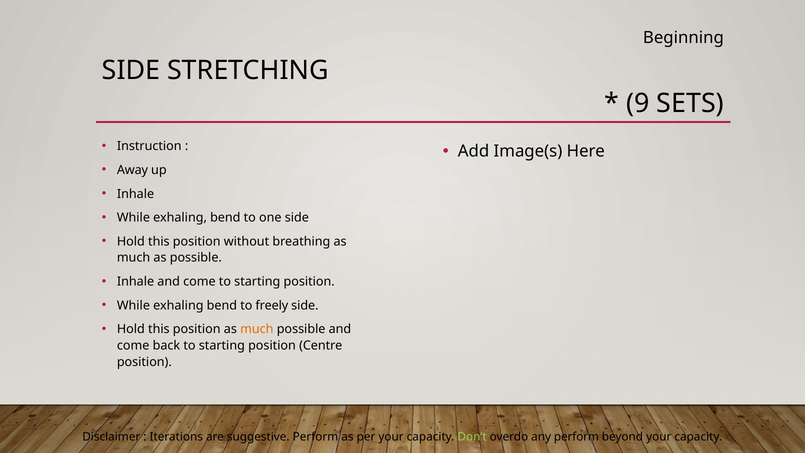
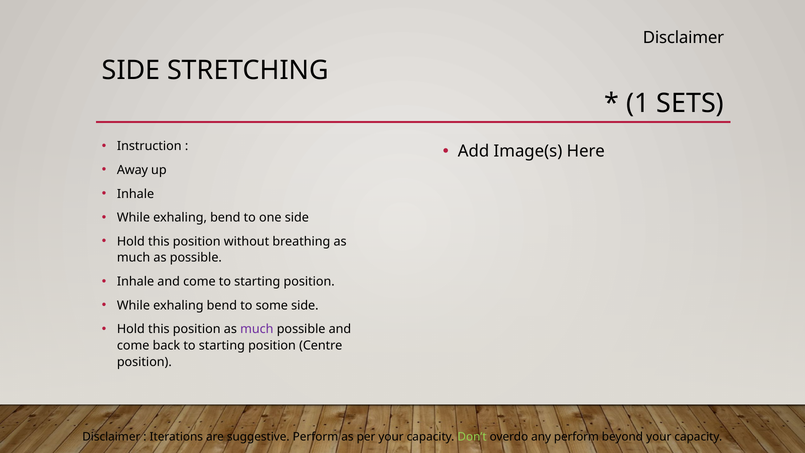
Beginning: Beginning -> Disclaimer (683, 38)
9: 9 -> 1 (638, 103)
freely: freely -> some (272, 305)
much colour: orange -> purple (257, 329)
